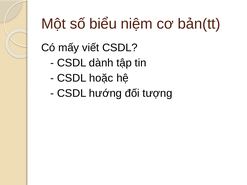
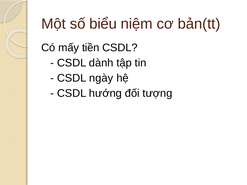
viết: viết -> tiền (91, 48)
hoặc: hoặc -> ngày (101, 78)
